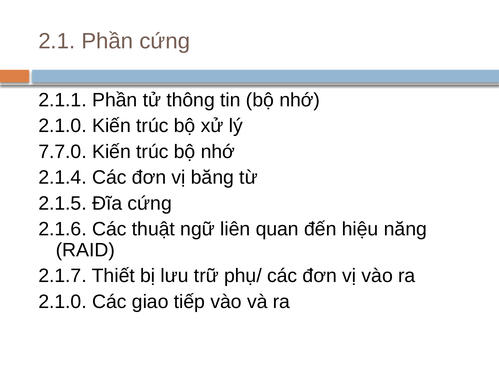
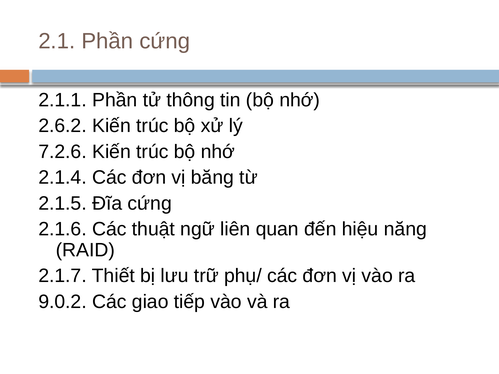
2.1.0: 2.1.0 -> 2.6.2 (63, 126)
7.7.0: 7.7.0 -> 7.2.6 (63, 152)
2.1.0: 2.1.0 -> 9.0.2 (63, 302)
